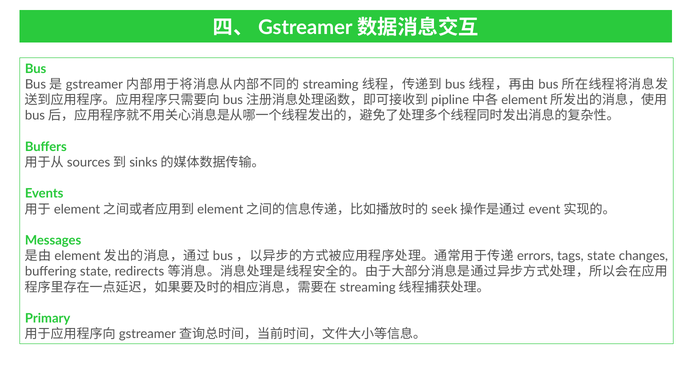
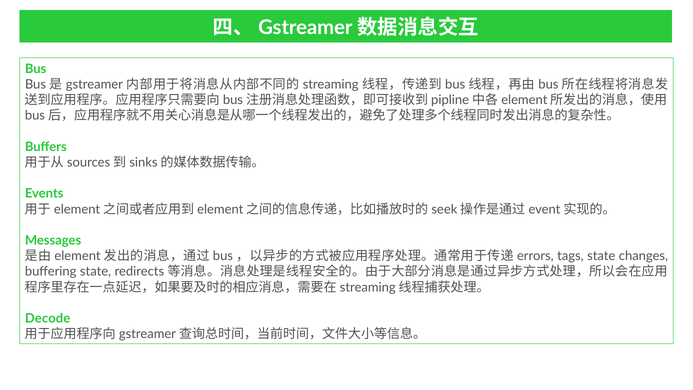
Primary: Primary -> Decode (48, 318)
